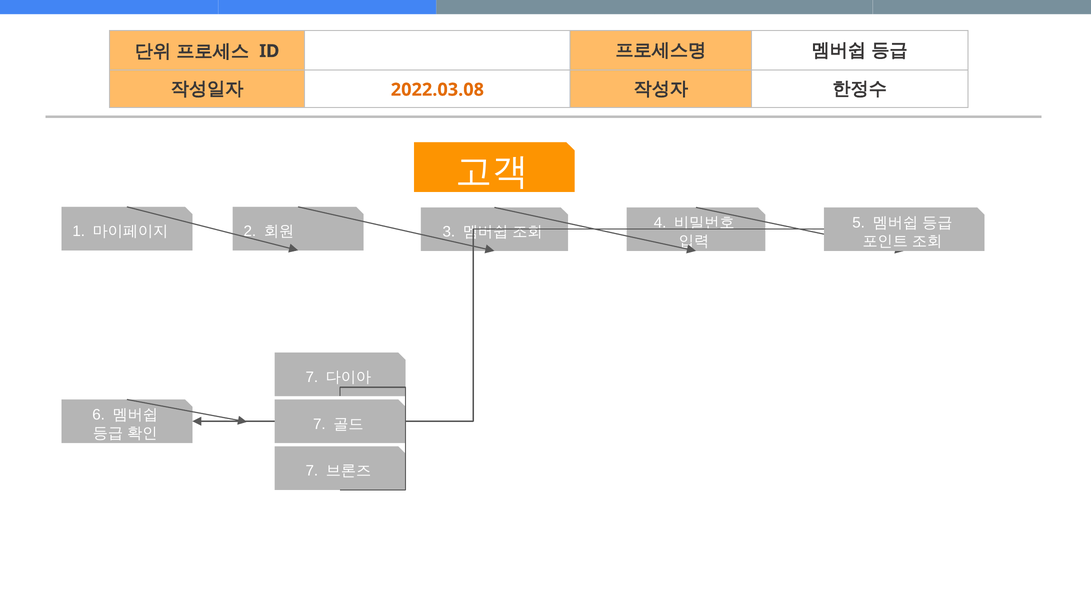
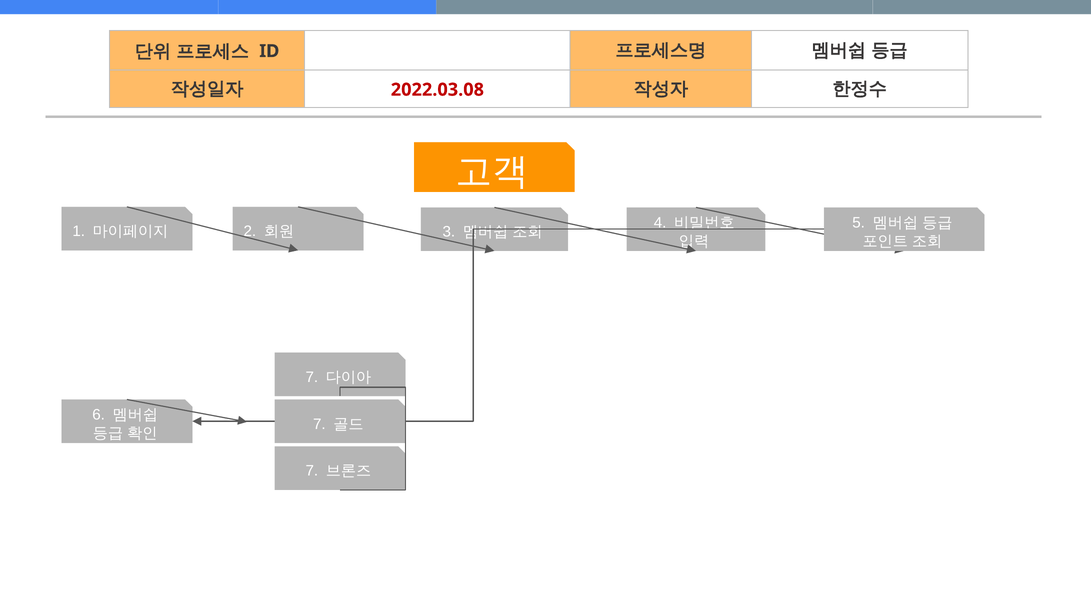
2022.03.08 colour: orange -> red (437, 90)
